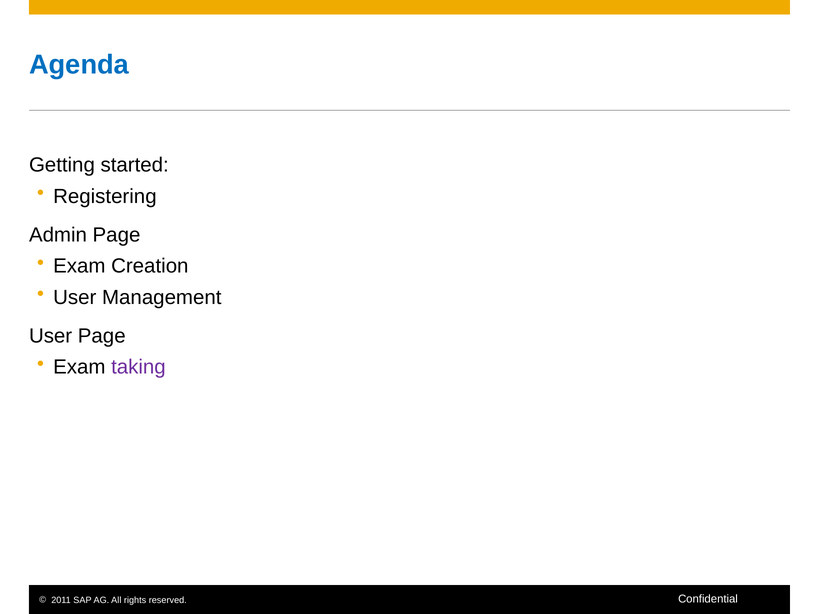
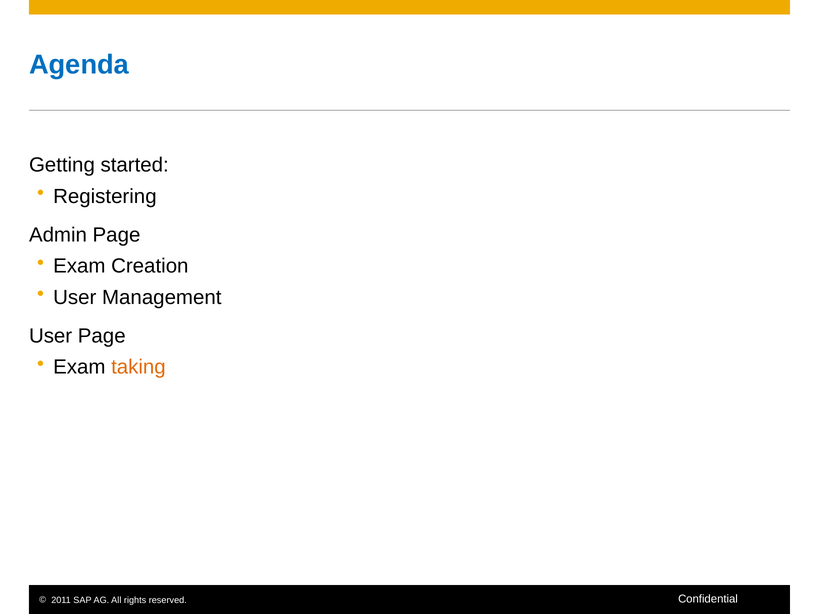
taking colour: purple -> orange (138, 367)
